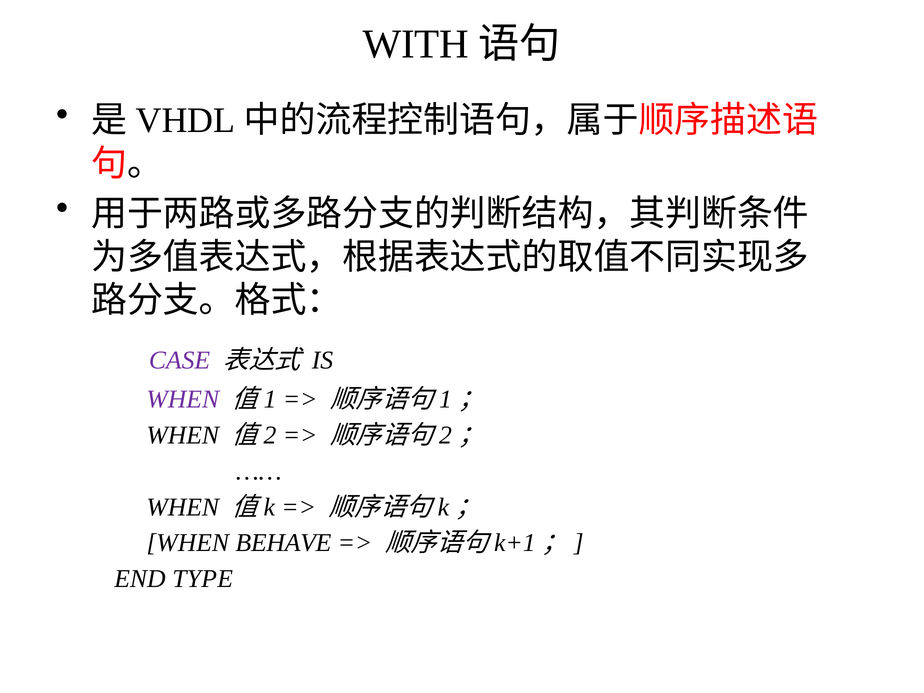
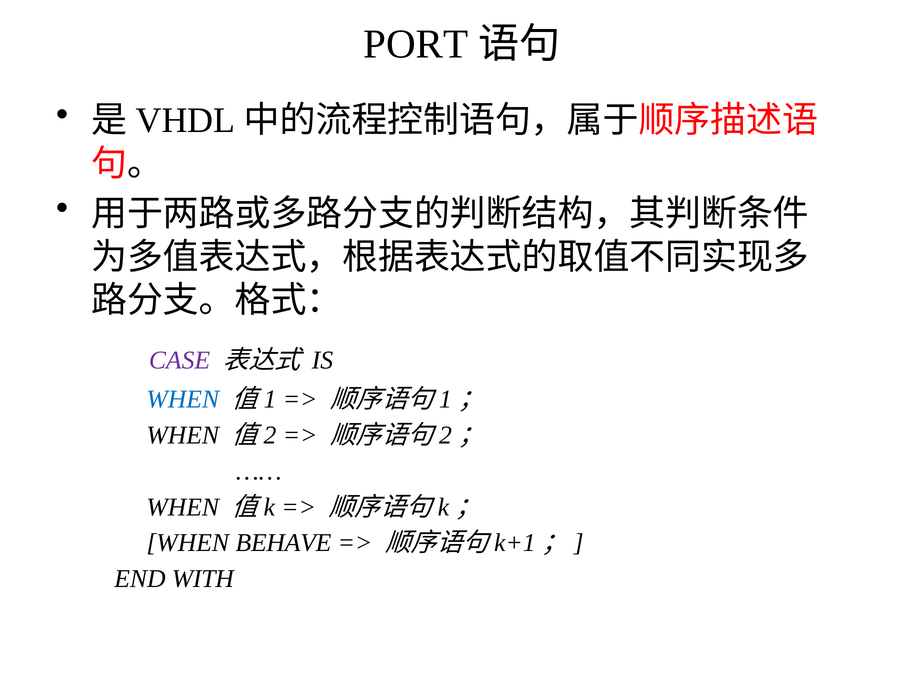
WITH: WITH -> PORT (416, 44)
WHEN colour: purple -> blue (183, 399)
TYPE: TYPE -> WITH (203, 579)
